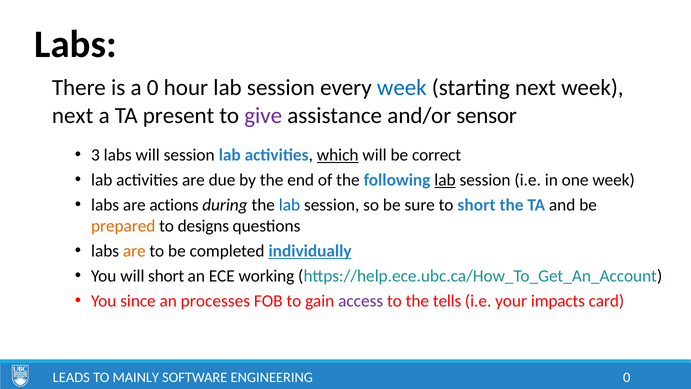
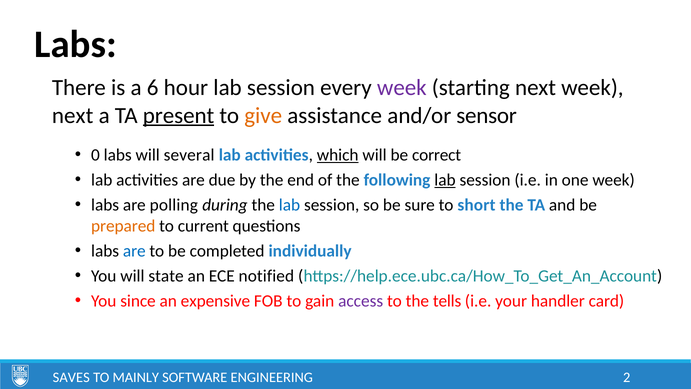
a 0: 0 -> 6 (153, 88)
week colour: blue -> purple (402, 88)
present underline: none -> present (179, 115)
give colour: purple -> orange (263, 115)
3: 3 -> 0 (95, 155)
will session: session -> several (189, 155)
actions: actions -> polling (174, 205)
designs: designs -> current (203, 226)
are colour: orange -> blue (134, 251)
individually underline: present -> none (310, 251)
will short: short -> state (166, 276)
working: working -> notified (266, 276)
processes: processes -> expensive (215, 301)
impacts: impacts -> handler (558, 301)
LEADS: LEADS -> SAVES (71, 377)
ENGINEERING 0: 0 -> 2 (627, 377)
